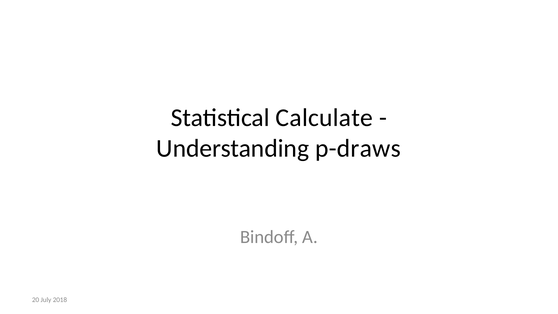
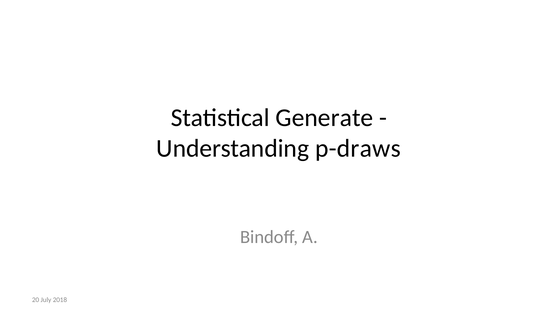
Calculate: Calculate -> Generate (324, 118)
